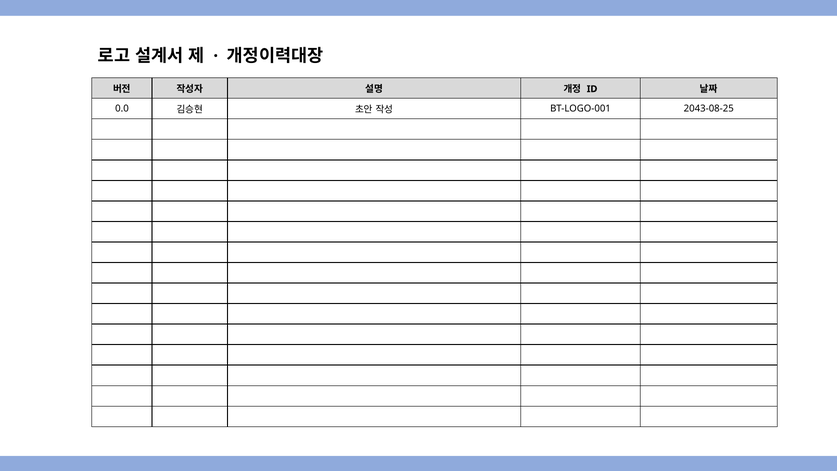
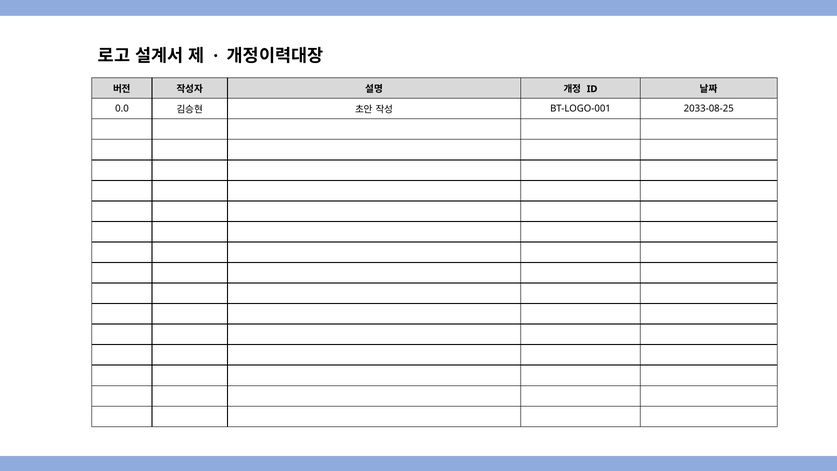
2043-08-25: 2043-08-25 -> 2033-08-25 (709, 109)
